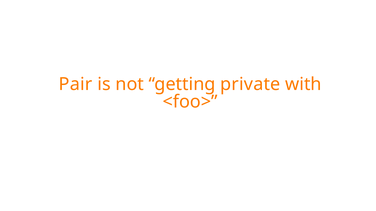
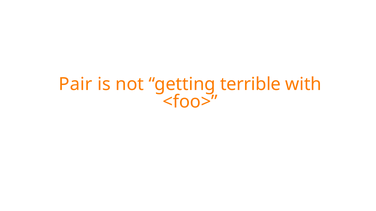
private: private -> terrible (250, 84)
